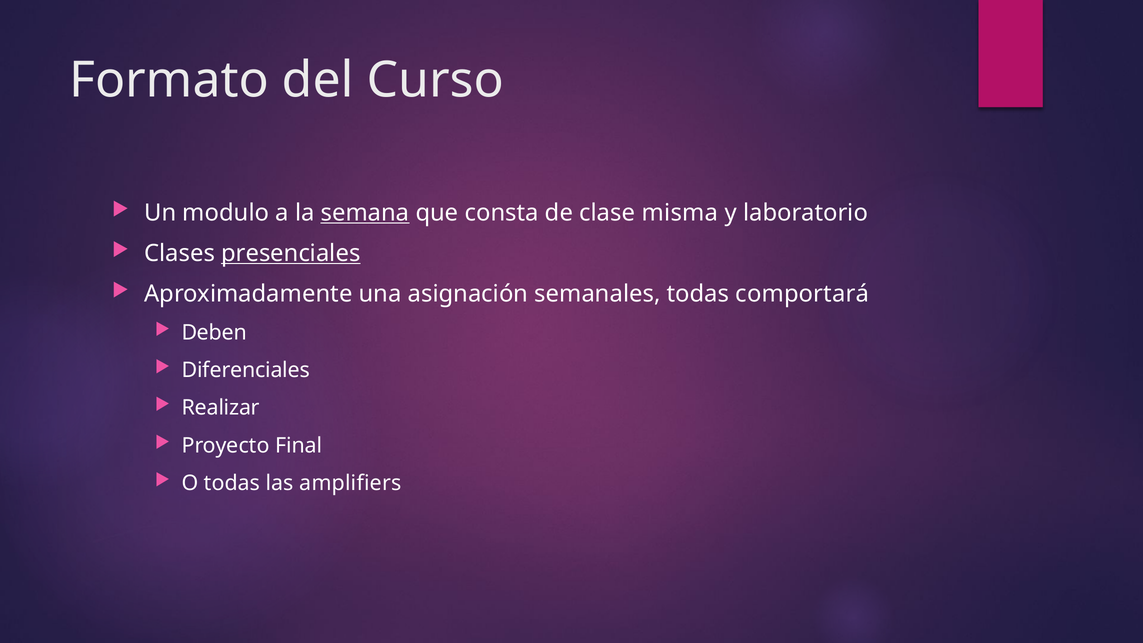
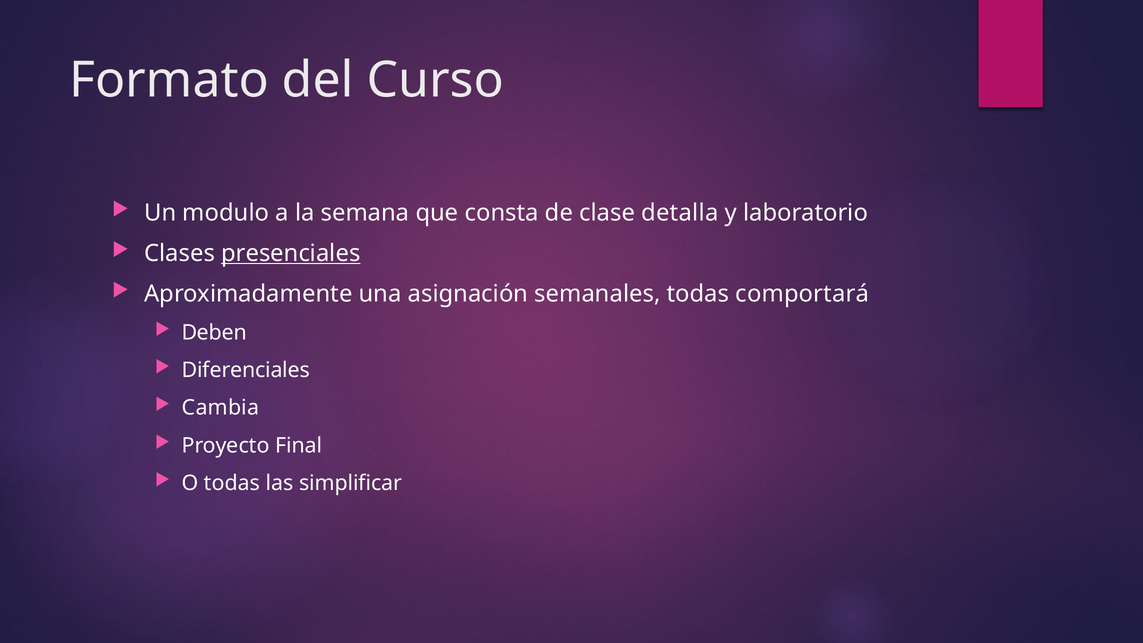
semana underline: present -> none (365, 213)
misma: misma -> detalla (680, 213)
Realizar: Realizar -> Cambia (221, 408)
amplifiers: amplifiers -> simplificar (351, 483)
